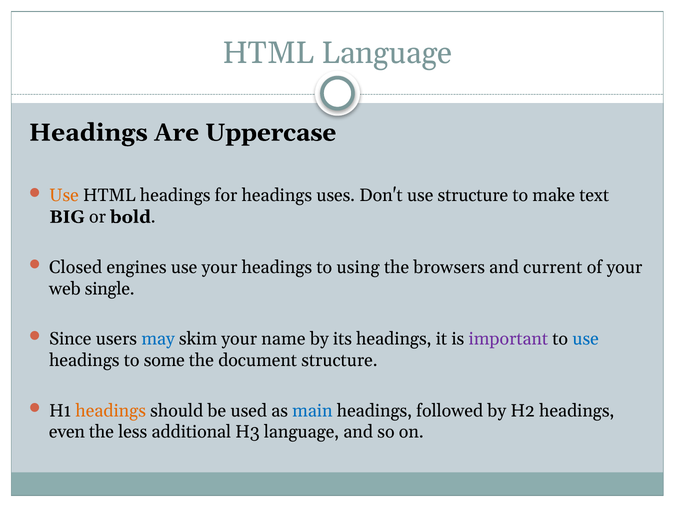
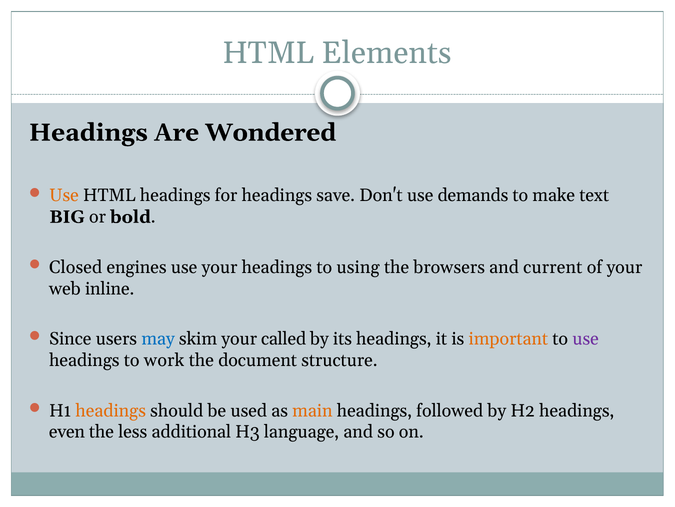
HTML Language: Language -> Elements (387, 53)
Uppercase: Uppercase -> Wondered (271, 132)
uses: uses -> save (336, 195)
use structure: structure -> demands (473, 195)
single: single -> inline (110, 288)
name: name -> called (284, 338)
important colour: purple -> orange (508, 338)
use colour: blue -> purple (586, 338)
some: some -> work (164, 360)
main colour: blue -> orange (312, 410)
